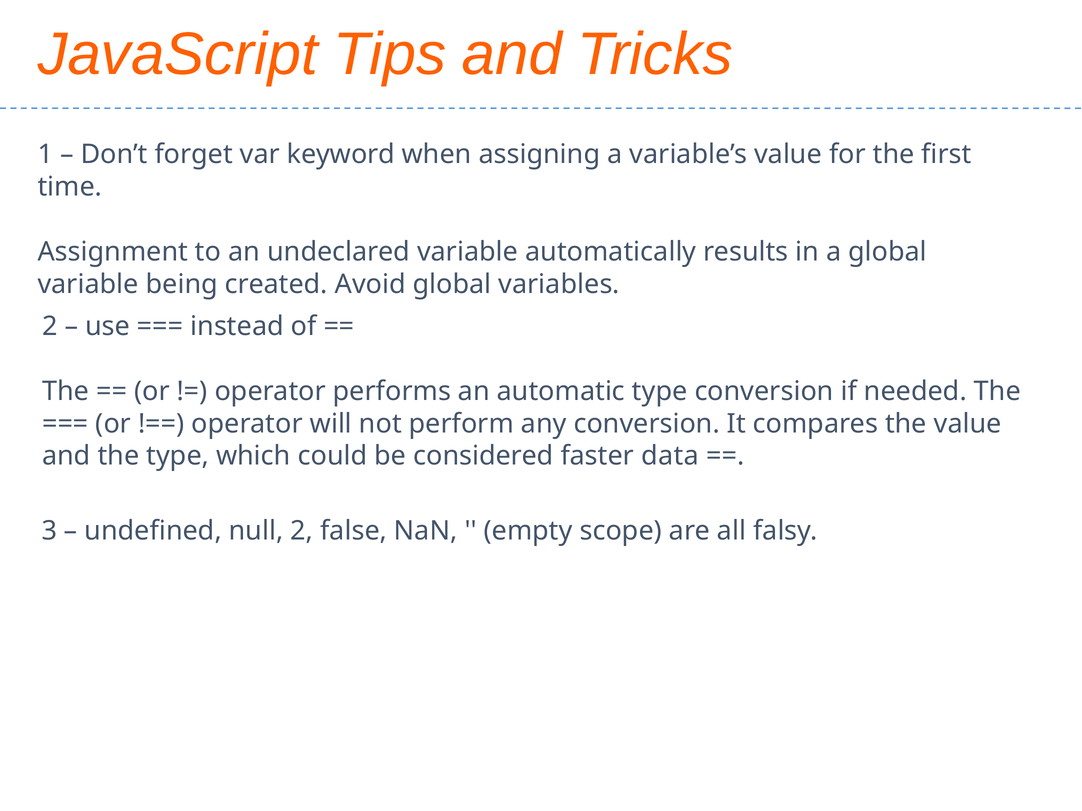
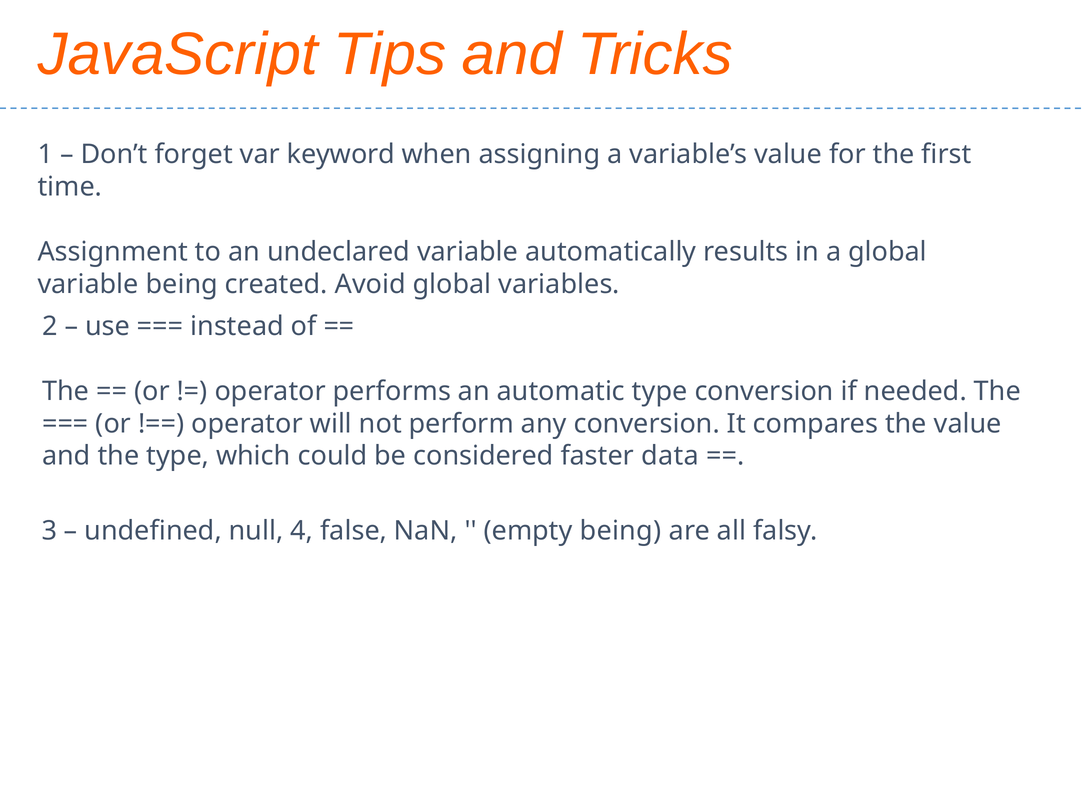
null 2: 2 -> 4 (302, 531)
empty scope: scope -> being (621, 531)
